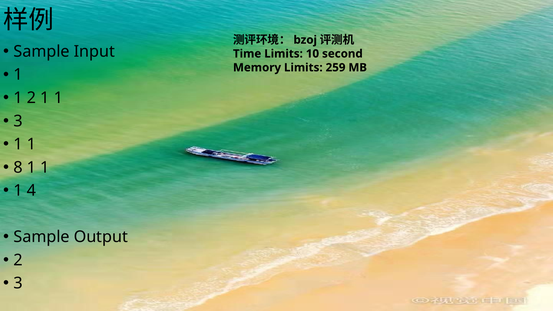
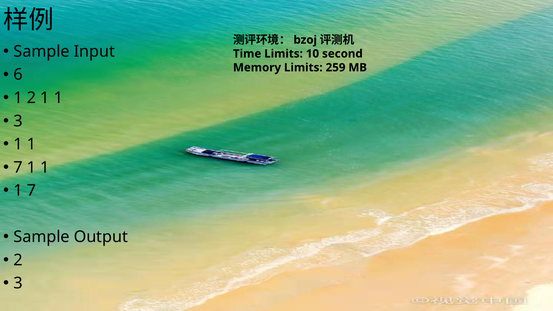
1: 1 -> 6 (18, 75)
8: 8 -> 7 (18, 167)
1 4: 4 -> 7 (32, 191)
